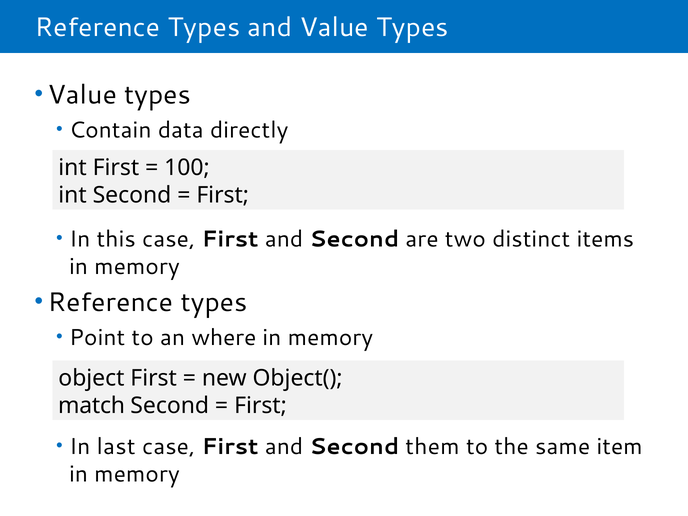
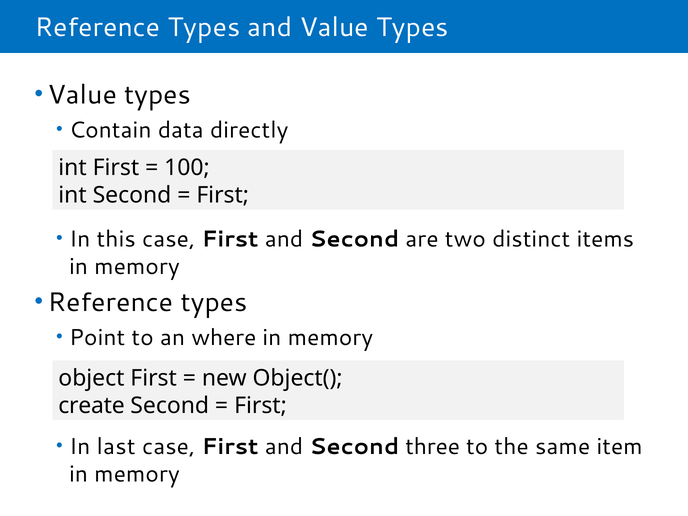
match: match -> create (92, 406)
them: them -> three (433, 447)
